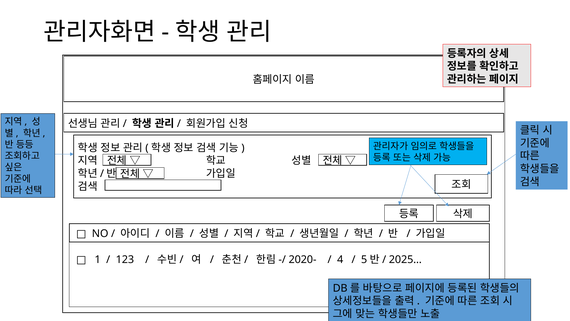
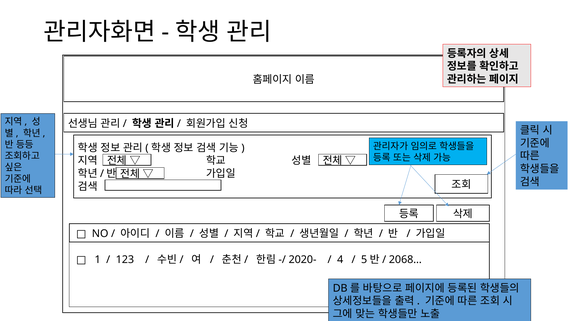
2025…: 2025… -> 2068… (405, 259)
